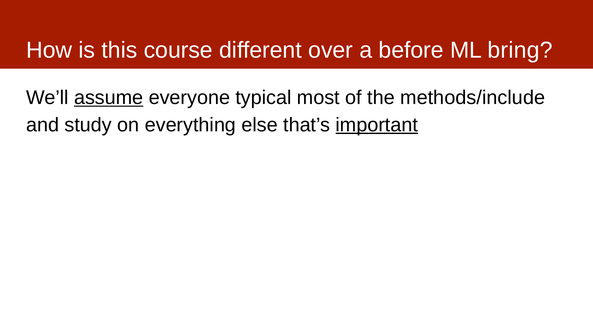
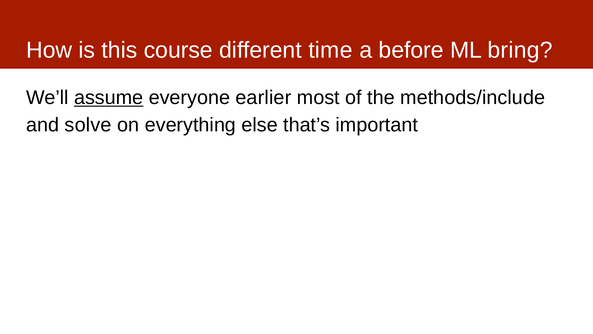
over: over -> time (330, 50)
typical: typical -> earlier (263, 97)
study: study -> solve (88, 125)
important underline: present -> none (377, 125)
